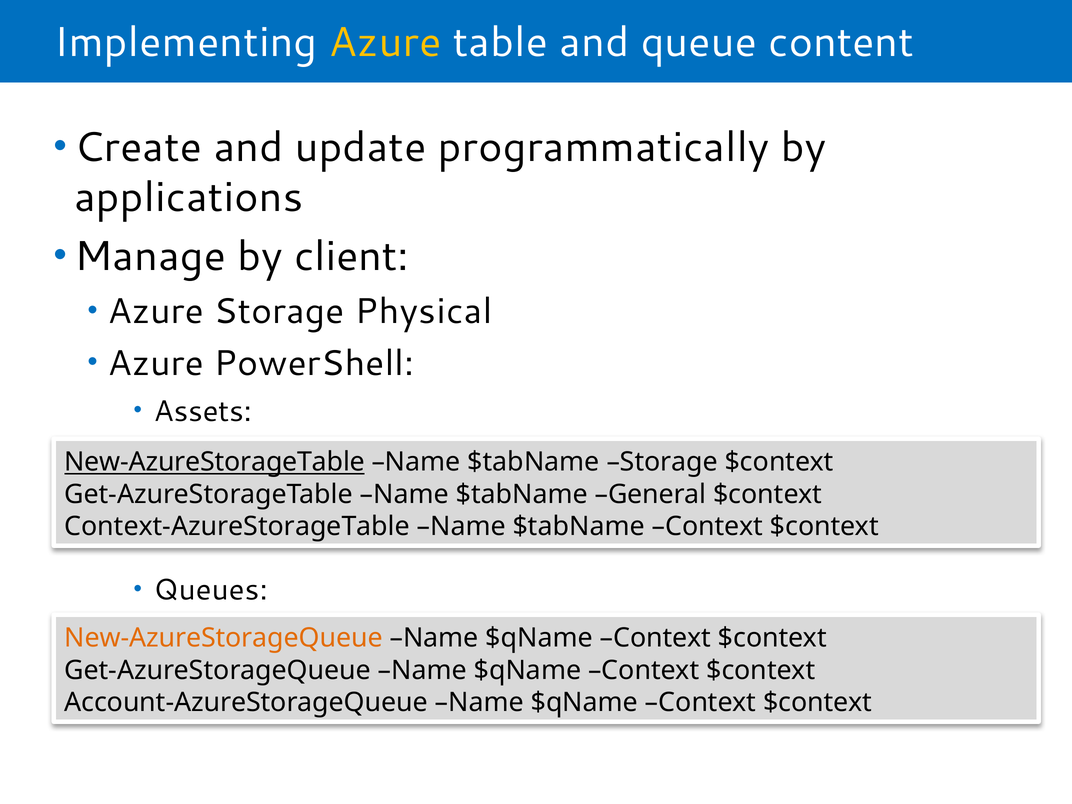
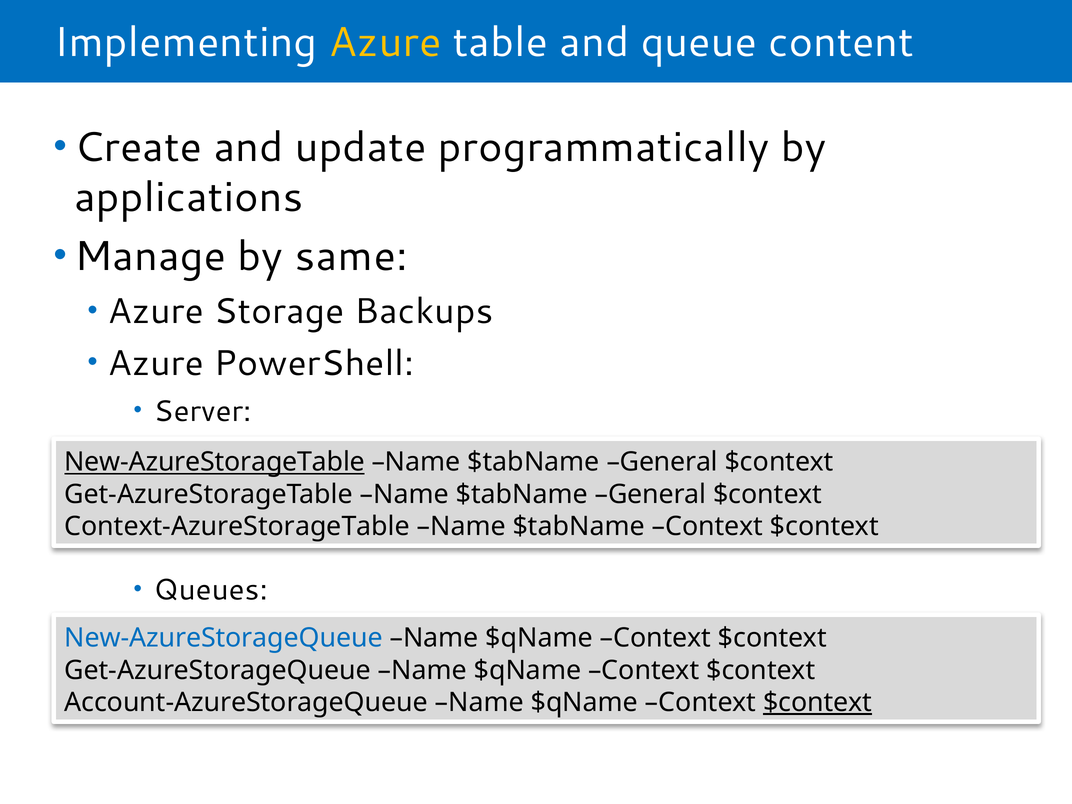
client: client -> same (351, 257)
Physical: Physical -> Backups (424, 312)
Assets: Assets -> Server (203, 411)
Storage: Storage -> General (662, 462)
New-AzureStorageQueue colour: orange -> blue (223, 638)
$context underline: none -> present (818, 702)
